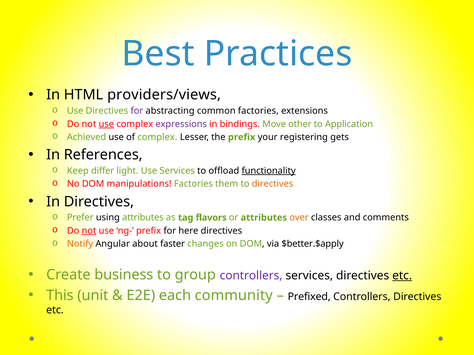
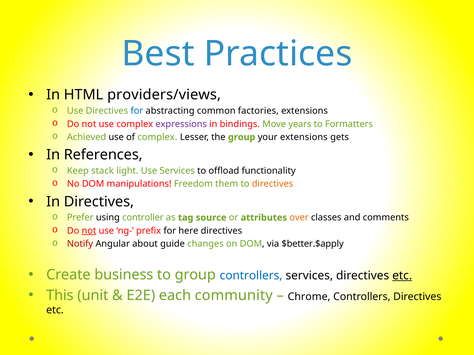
for colour: purple -> blue (137, 111)
use underline: present -> none (106, 124)
other: other -> years (300, 124)
Application: Application -> Formatters (349, 124)
the prefix: prefix -> group (242, 137)
your registering: registering -> extensions (304, 137)
differ: differ -> stack (103, 171)
functionality underline: present -> none (269, 171)
manipulations Factories: Factories -> Freedom (193, 184)
using attributes: attributes -> controller (143, 218)
flavors: flavors -> source (211, 218)
Notify colour: orange -> red (80, 244)
faster: faster -> guide (173, 244)
controllers colour: purple -> blue (251, 276)
Prefixed: Prefixed -> Chrome (309, 297)
